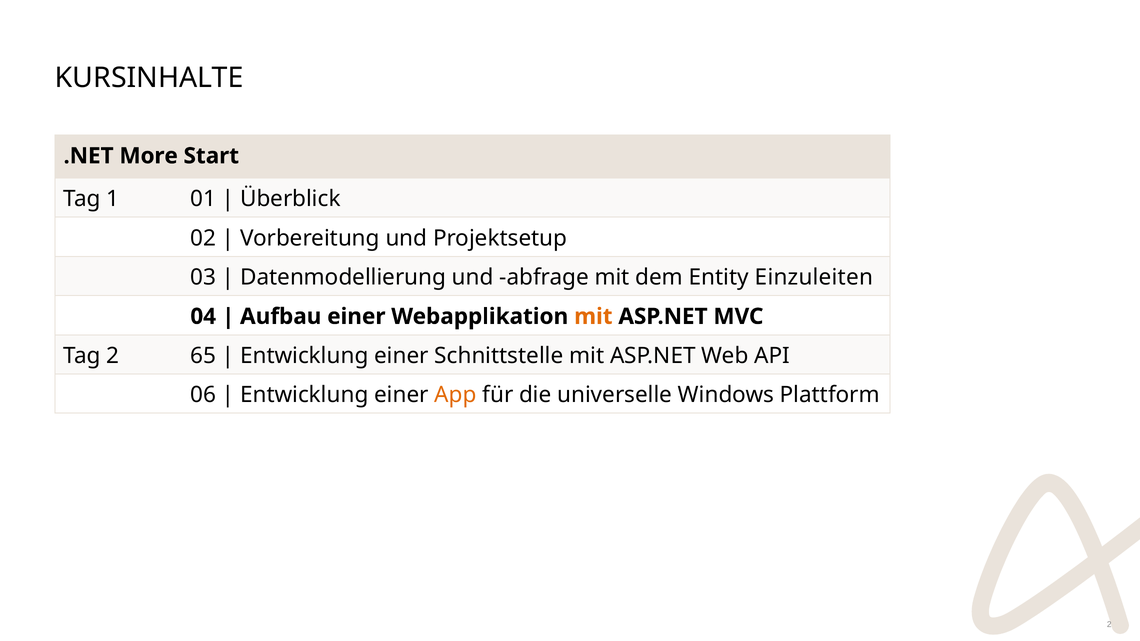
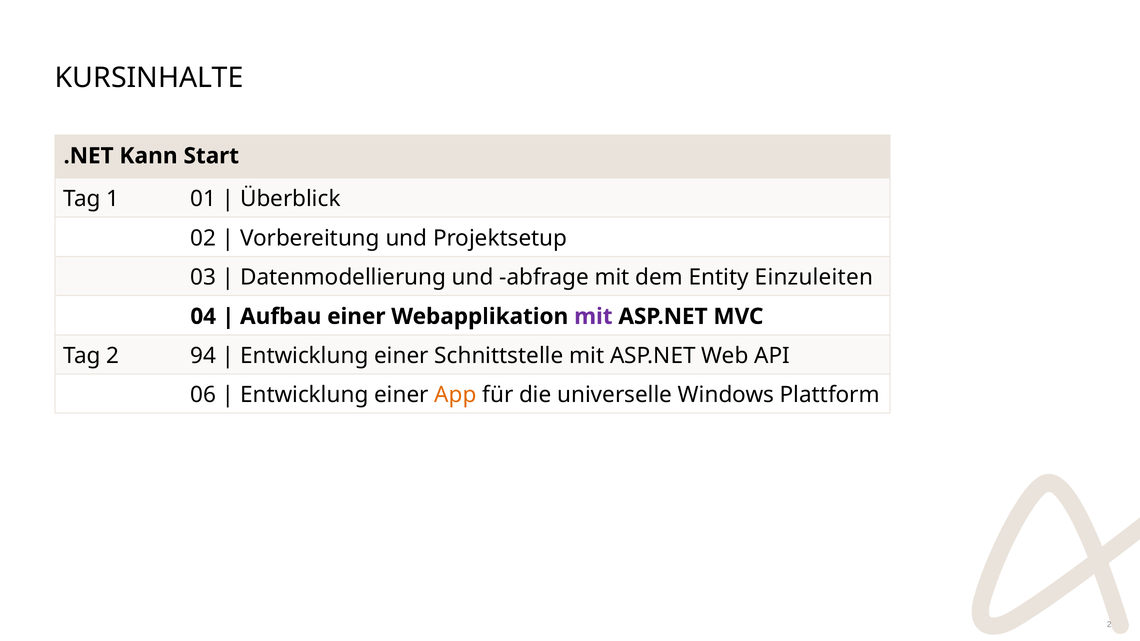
More: More -> Kann (148, 156)
mit colour: orange -> purple (593, 317)
65: 65 -> 94 (203, 356)
